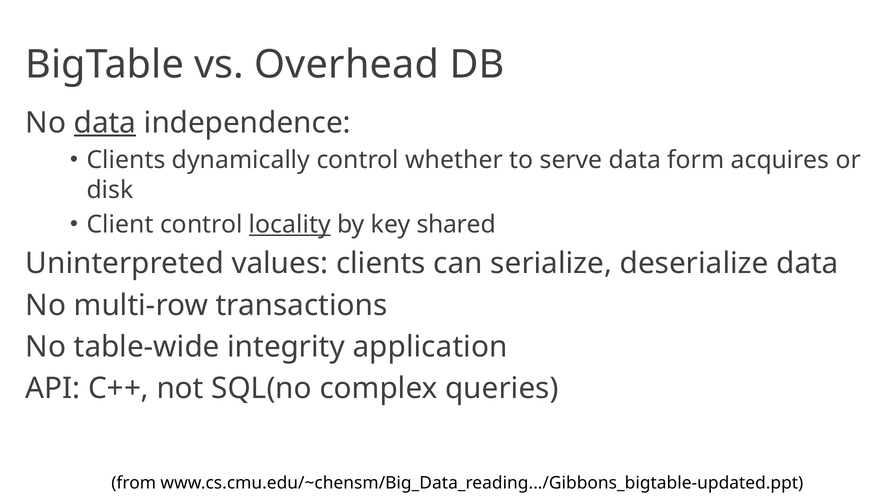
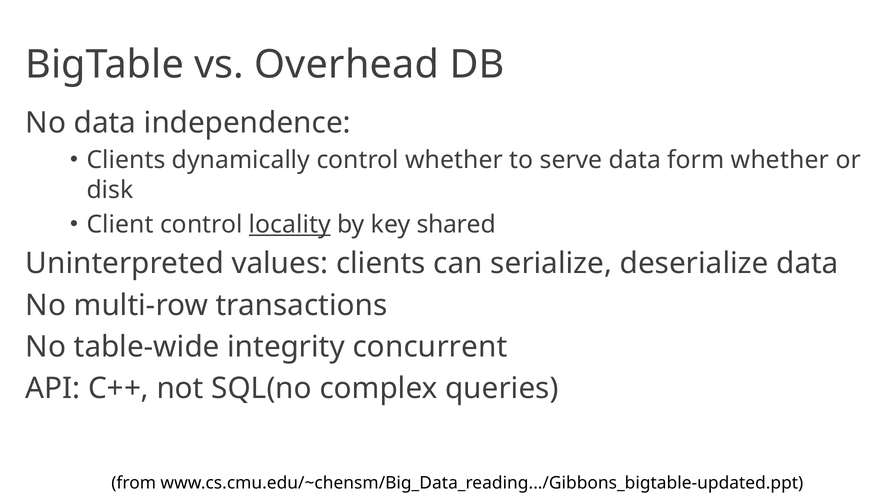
data underline: present -> none (105, 123)
form acquires: acquires -> whether (780, 160)
application: application -> concurrent (430, 347)
